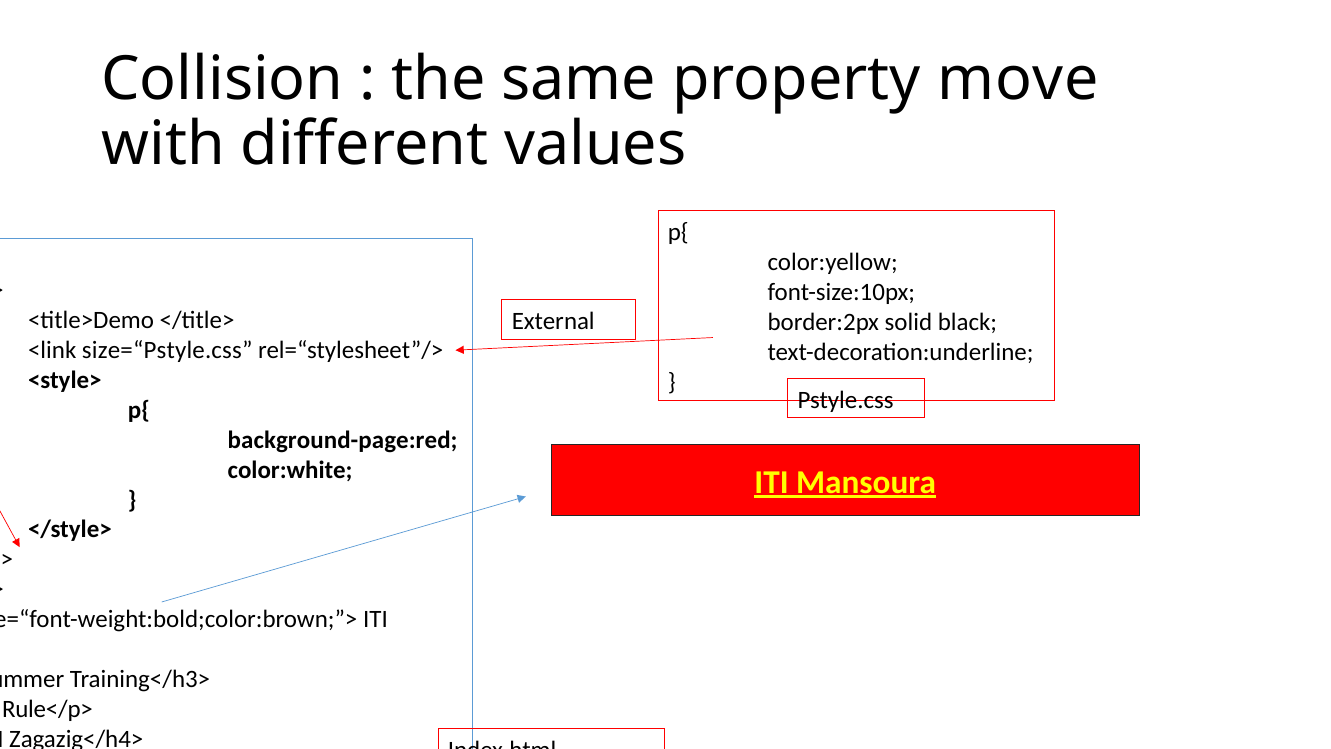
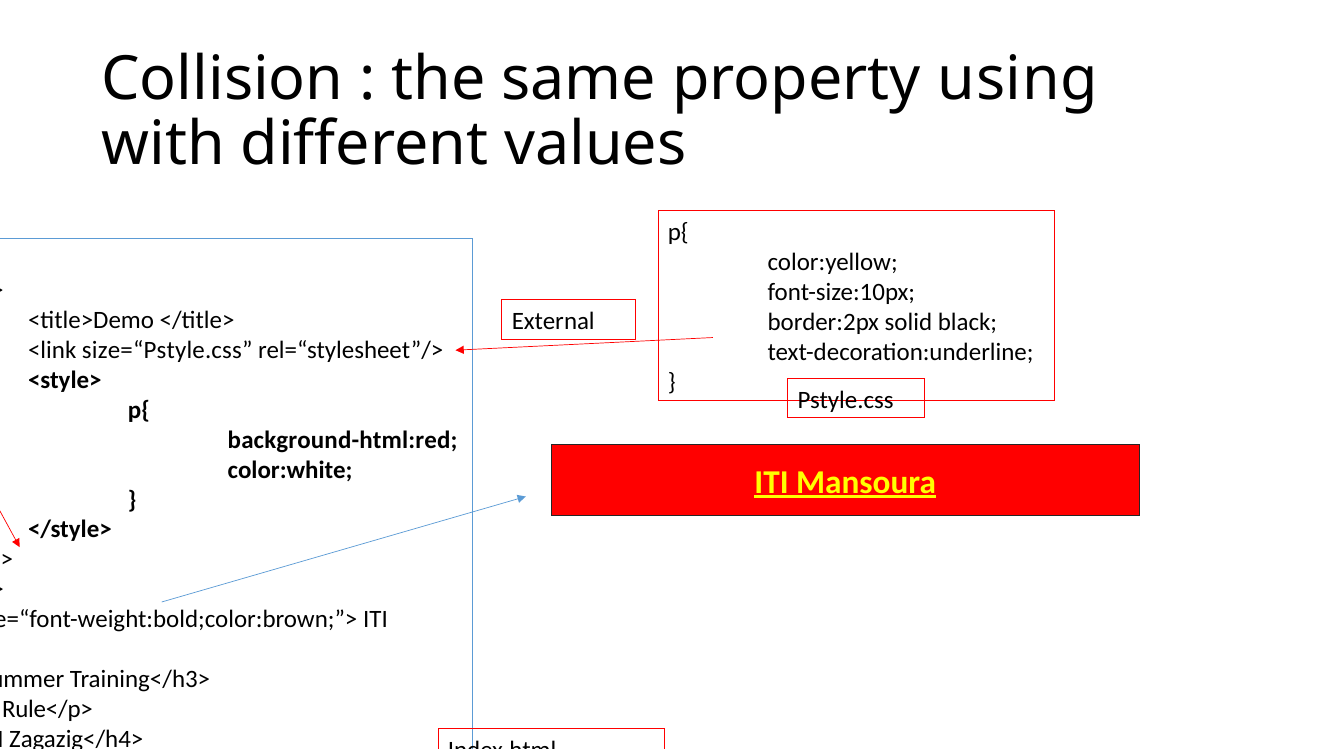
move: move -> using (1018, 79)
background-page:red: background-page:red -> background-html:red (343, 440)
